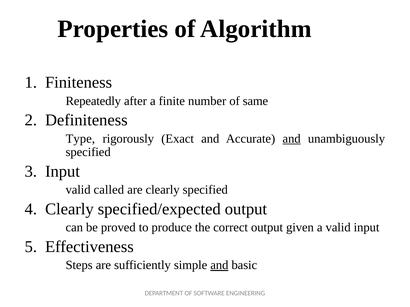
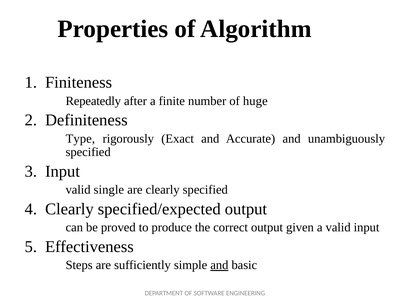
same: same -> huge (255, 101)
and underline: present -> none (292, 139)
called: called -> single (109, 190)
